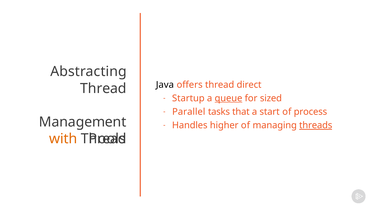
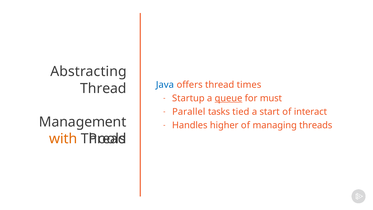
Java colour: black -> blue (165, 85)
direct: direct -> times (249, 85)
sized: sized -> must (271, 98)
that: that -> tied (241, 112)
process: process -> interact (310, 112)
threads underline: present -> none (316, 125)
